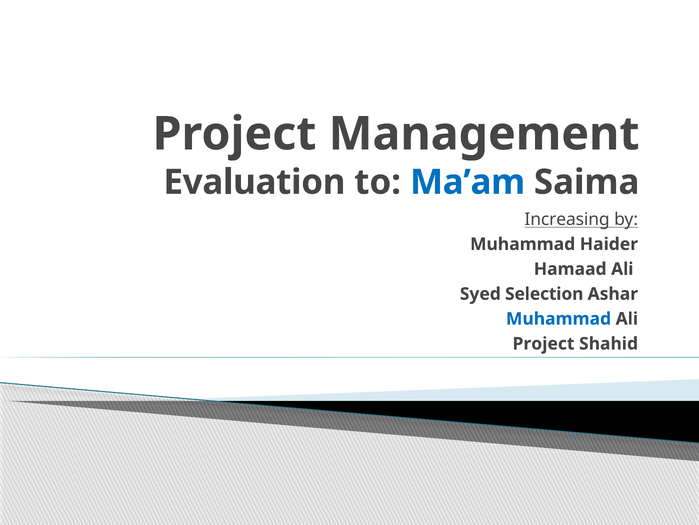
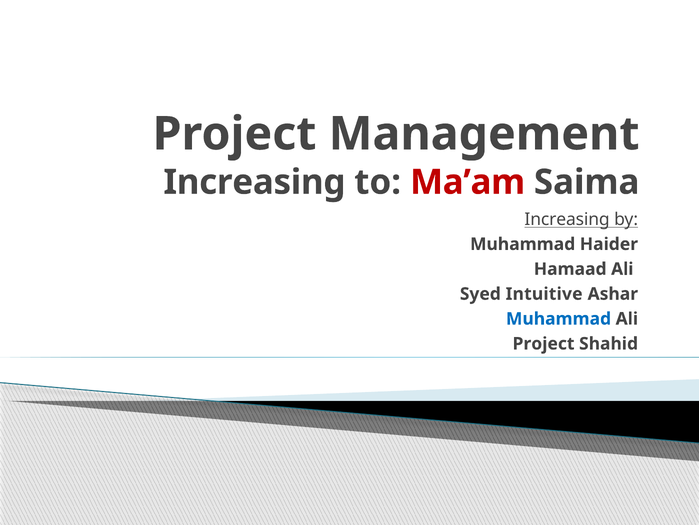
Evaluation: Evaluation -> Increasing (254, 182)
Ma’am colour: blue -> red (468, 182)
Selection: Selection -> Intuitive (544, 294)
